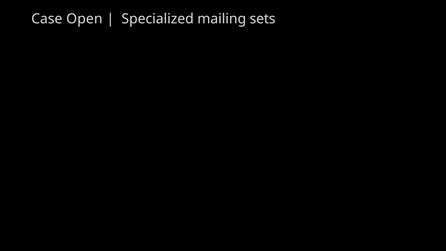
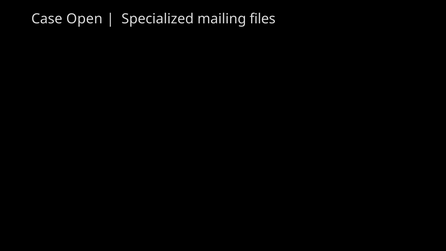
sets: sets -> files (263, 19)
